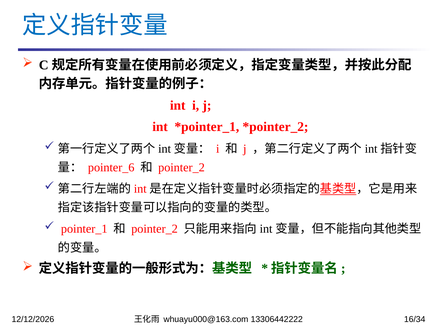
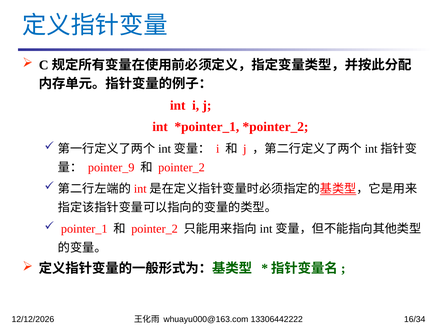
pointer_6: pointer_6 -> pointer_9 (111, 167)
